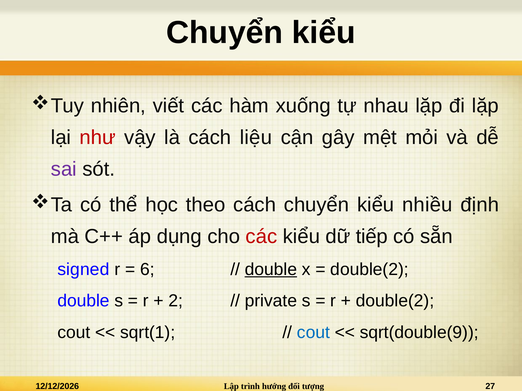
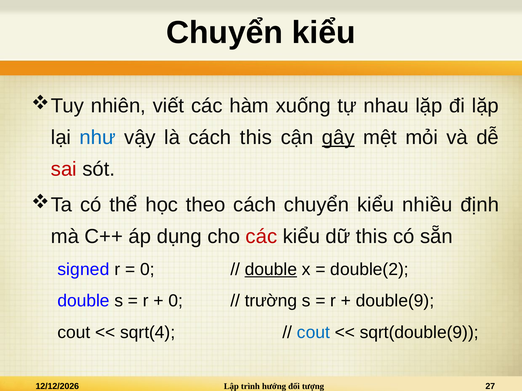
như colour: red -> blue (98, 138)
cách liệu: liệu -> this (256, 138)
gây underline: none -> present (338, 138)
sai colour: purple -> red (64, 169)
dữ tiếp: tiếp -> this (372, 237)
6: 6 -> 0 (147, 270)
2: 2 -> 0 (176, 301)
private: private -> trường (271, 301)
double(2: double(2 -> double(9 (395, 301)
sqrt(1: sqrt(1 -> sqrt(4 (148, 333)
